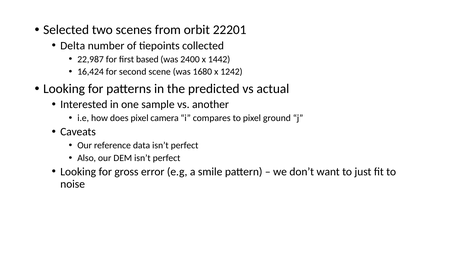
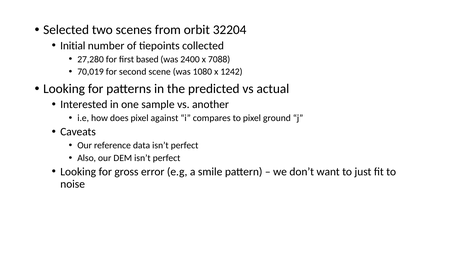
22201: 22201 -> 32204 (230, 30)
Delta: Delta -> Initial (73, 46)
22,987: 22,987 -> 27,280 (91, 59)
1442: 1442 -> 7088 (219, 59)
16,424: 16,424 -> 70,019 (91, 72)
1680: 1680 -> 1080 (202, 72)
camera: camera -> against (165, 118)
